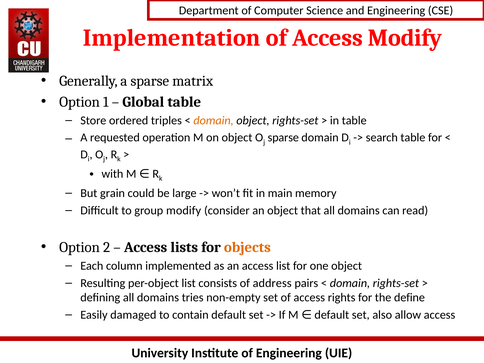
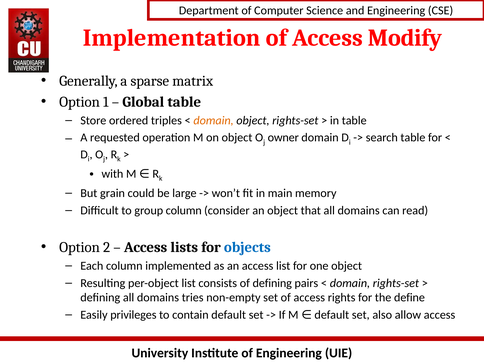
sparse: sparse -> owner (283, 138)
group modify: modify -> column (184, 210)
objects colour: orange -> blue (247, 247)
of address: address -> defining (272, 283)
damaged: damaged -> privileges (133, 315)
